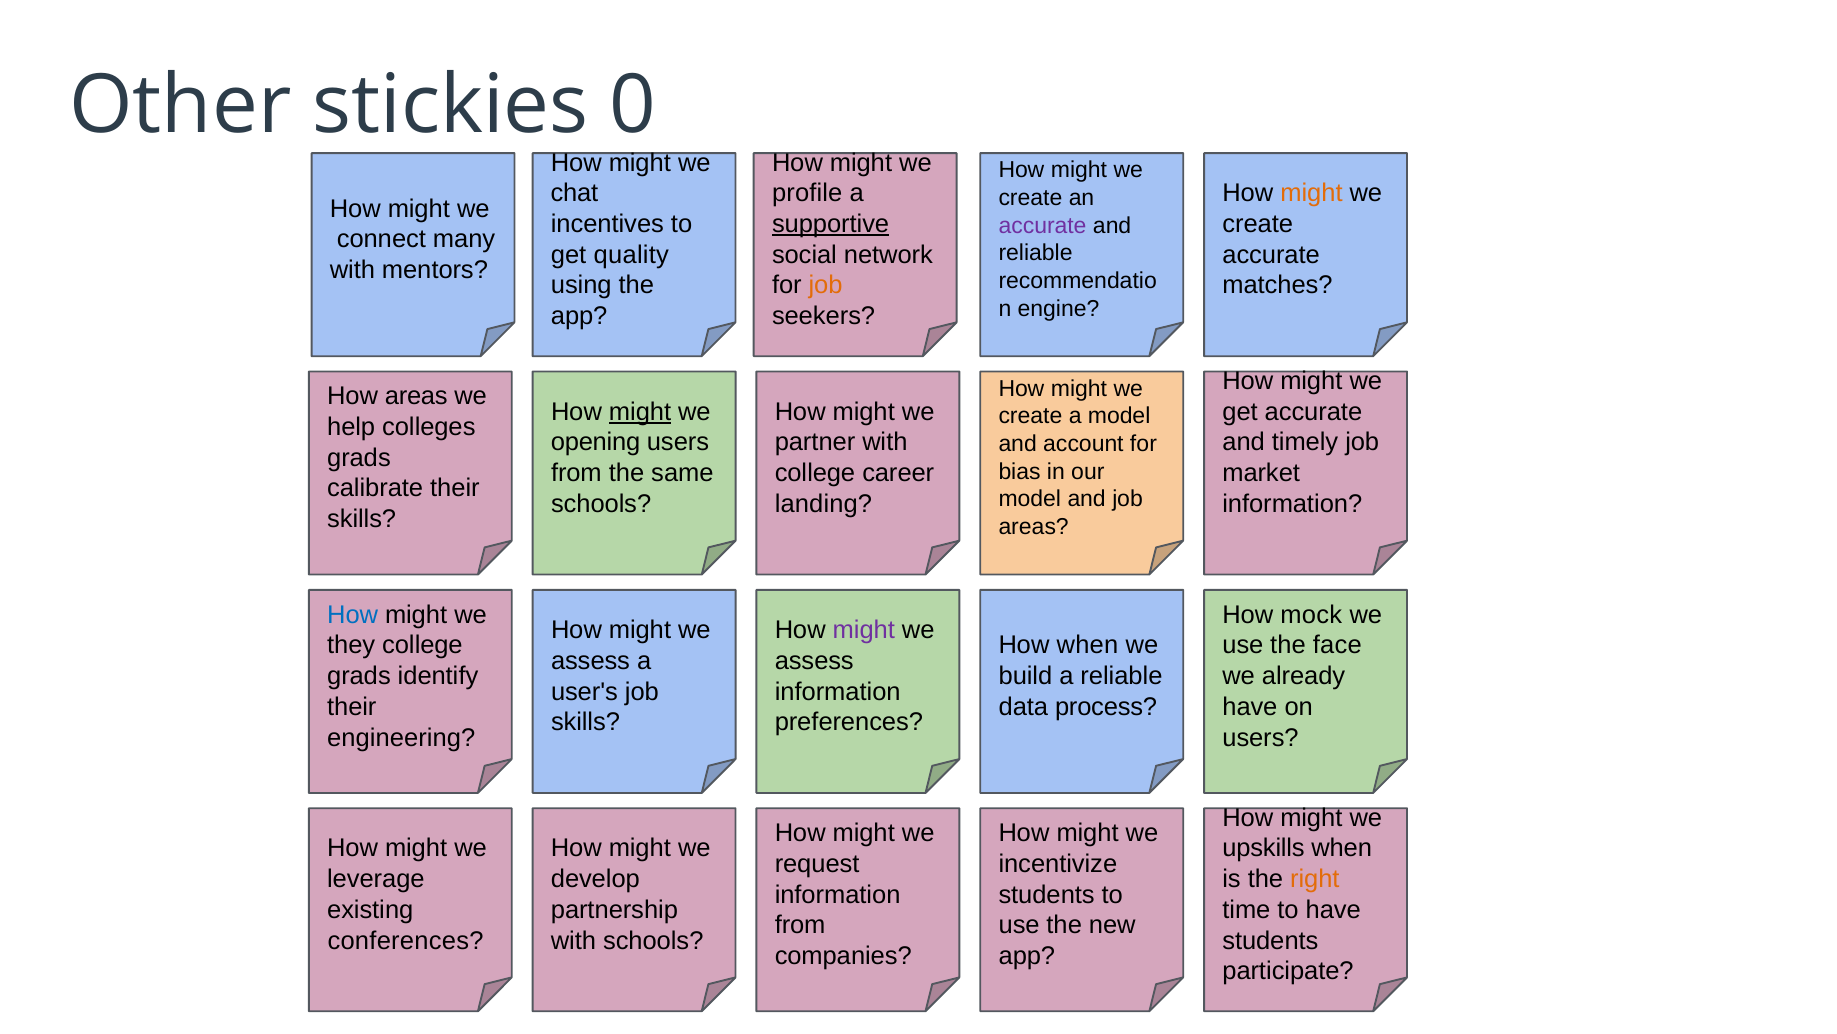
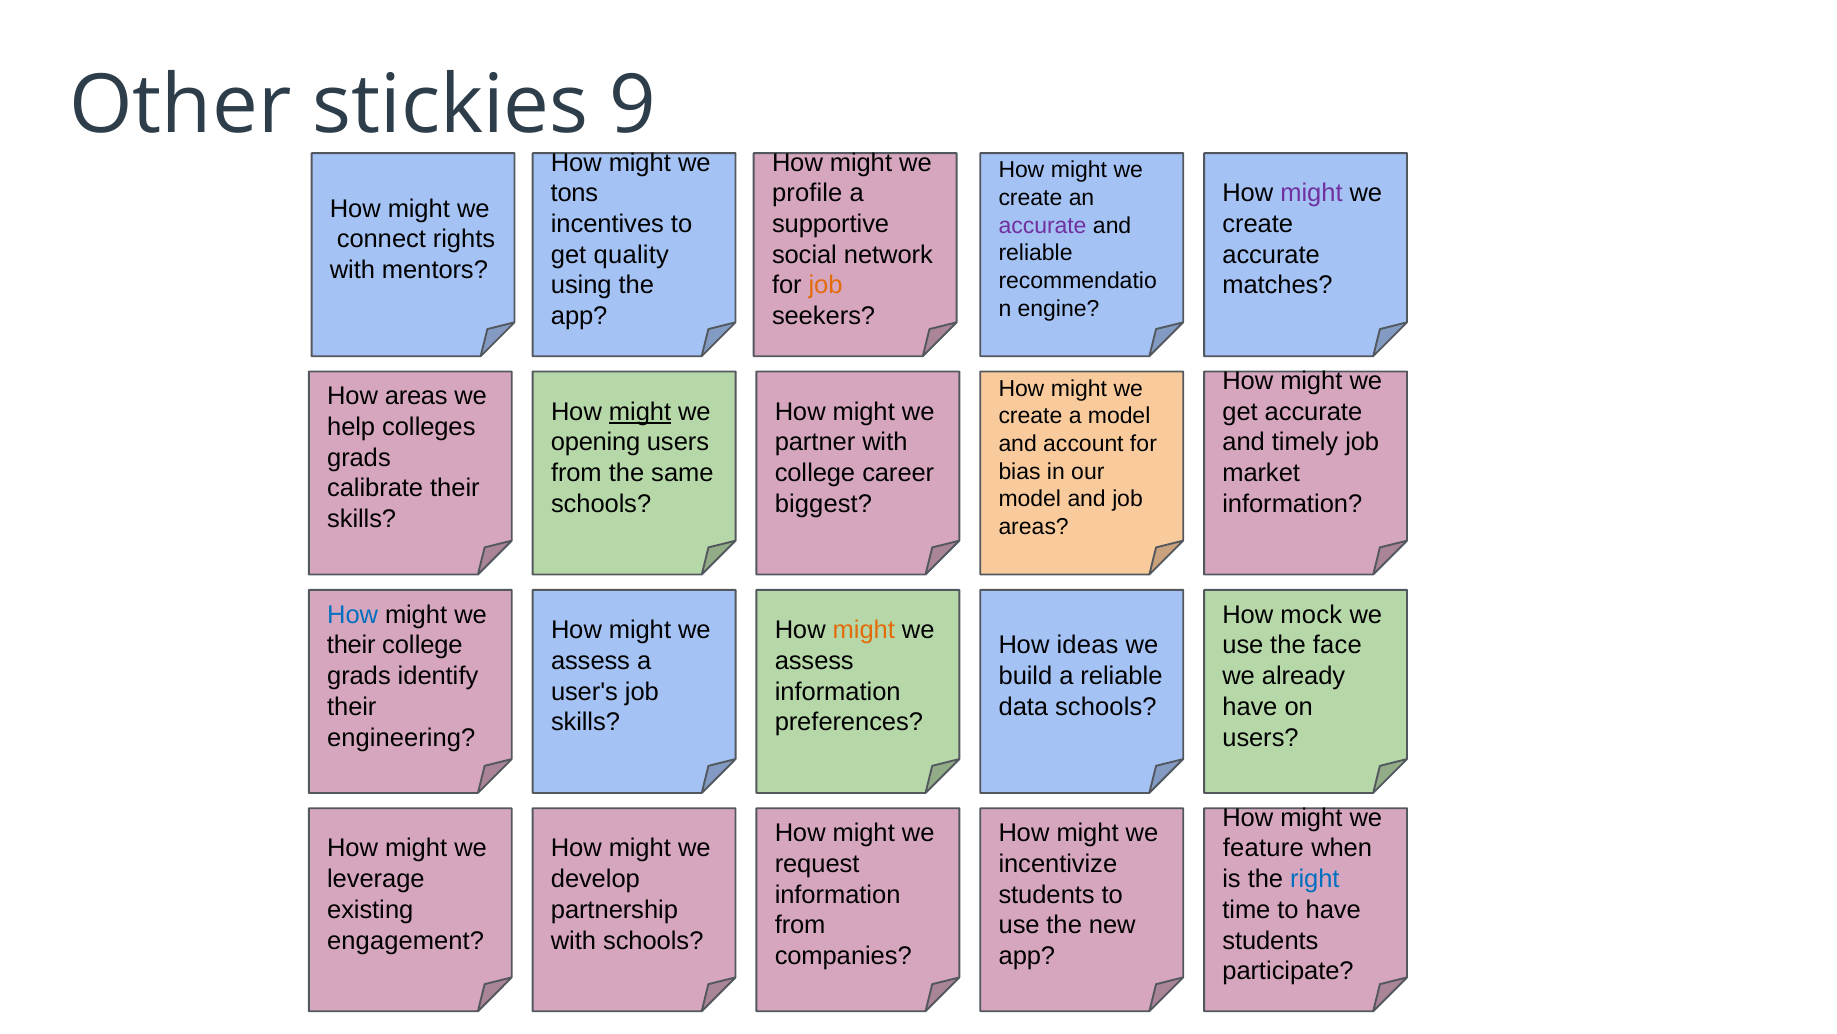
0: 0 -> 9 (633, 105)
chat: chat -> tons (574, 193)
might colour: orange -> purple (1311, 193)
supportive underline: present -> none (831, 224)
many: many -> rights (464, 239)
landing: landing -> biggest (823, 504)
might colour: purple -> orange (864, 630)
they: they -> their (351, 645)
How when: when -> ideas (1087, 645)
data process: process -> schools (1106, 706)
upskills: upskills -> feature (1263, 848)
right colour: orange -> blue (1315, 879)
conferences: conferences -> engagement (406, 940)
